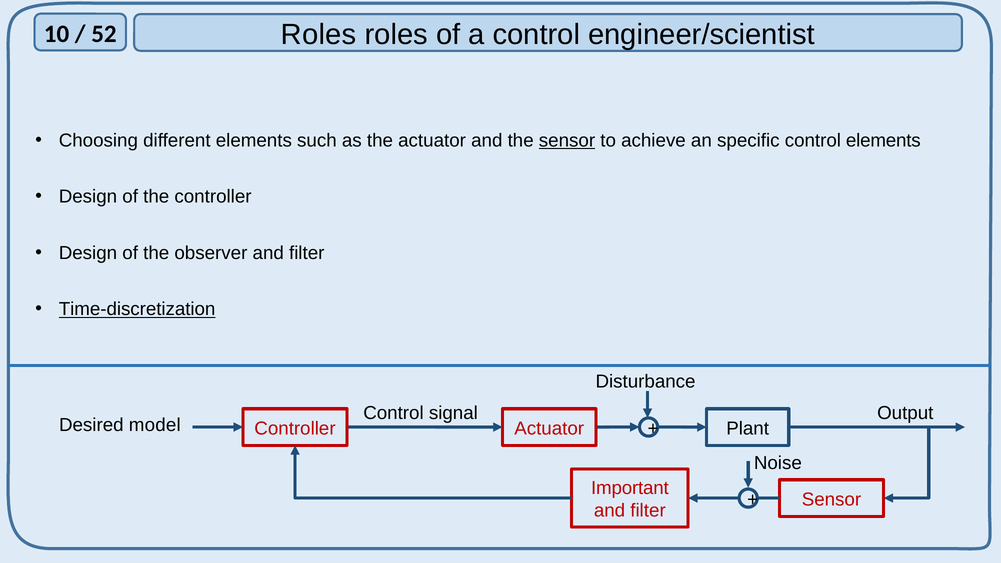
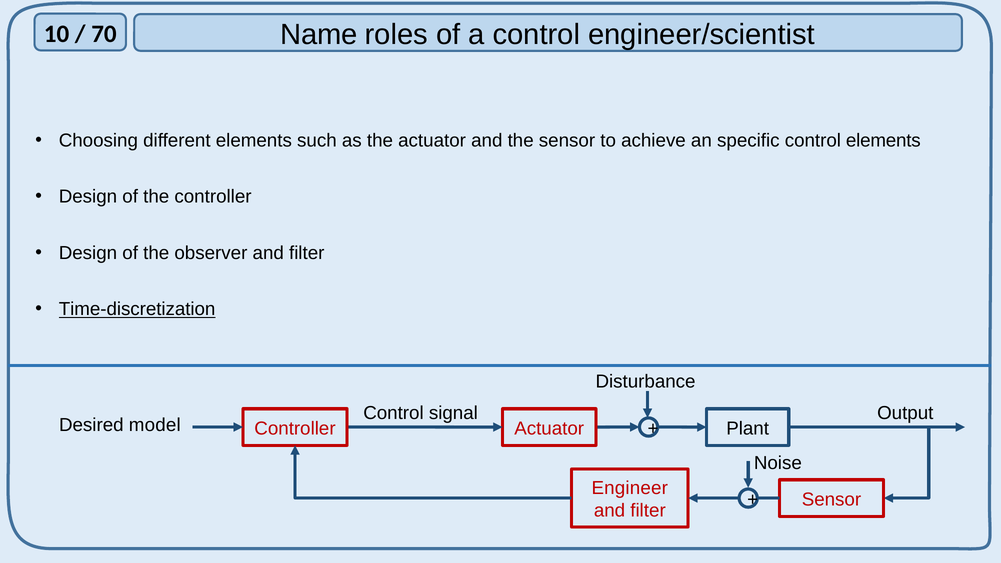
Roles: Roles -> Name (319, 35)
52: 52 -> 70 (104, 34)
sensor underline: present -> none (567, 140)
Important: Important -> Engineer (630, 488)
